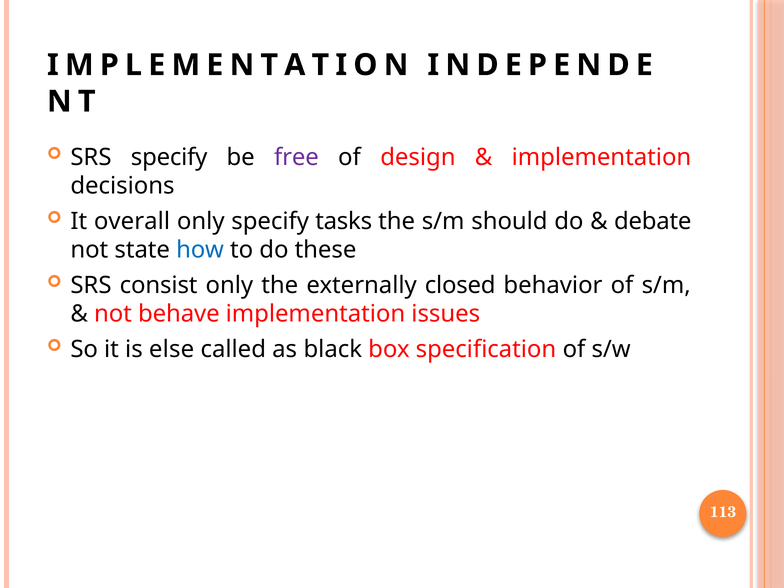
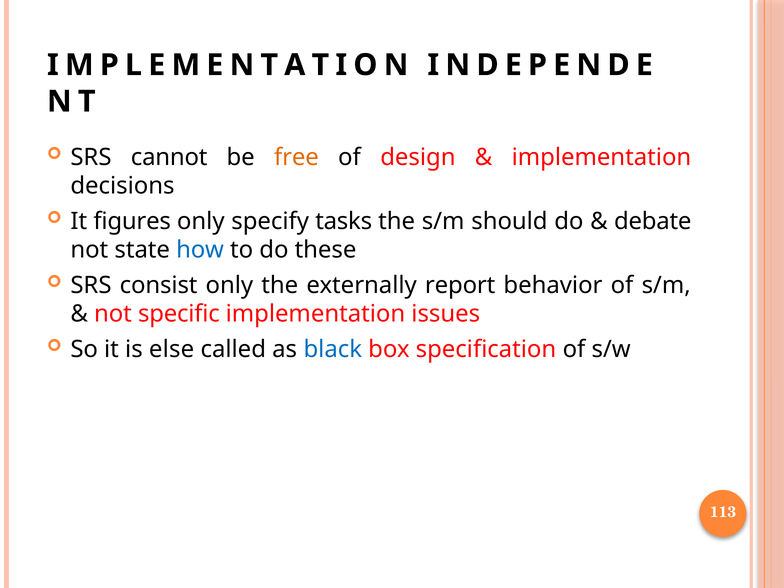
SRS specify: specify -> cannot (169, 157)
free colour: purple -> orange (296, 157)
overall: overall -> figures (132, 221)
closed: closed -> report (460, 285)
behave: behave -> specific (179, 314)
black colour: black -> blue (333, 349)
